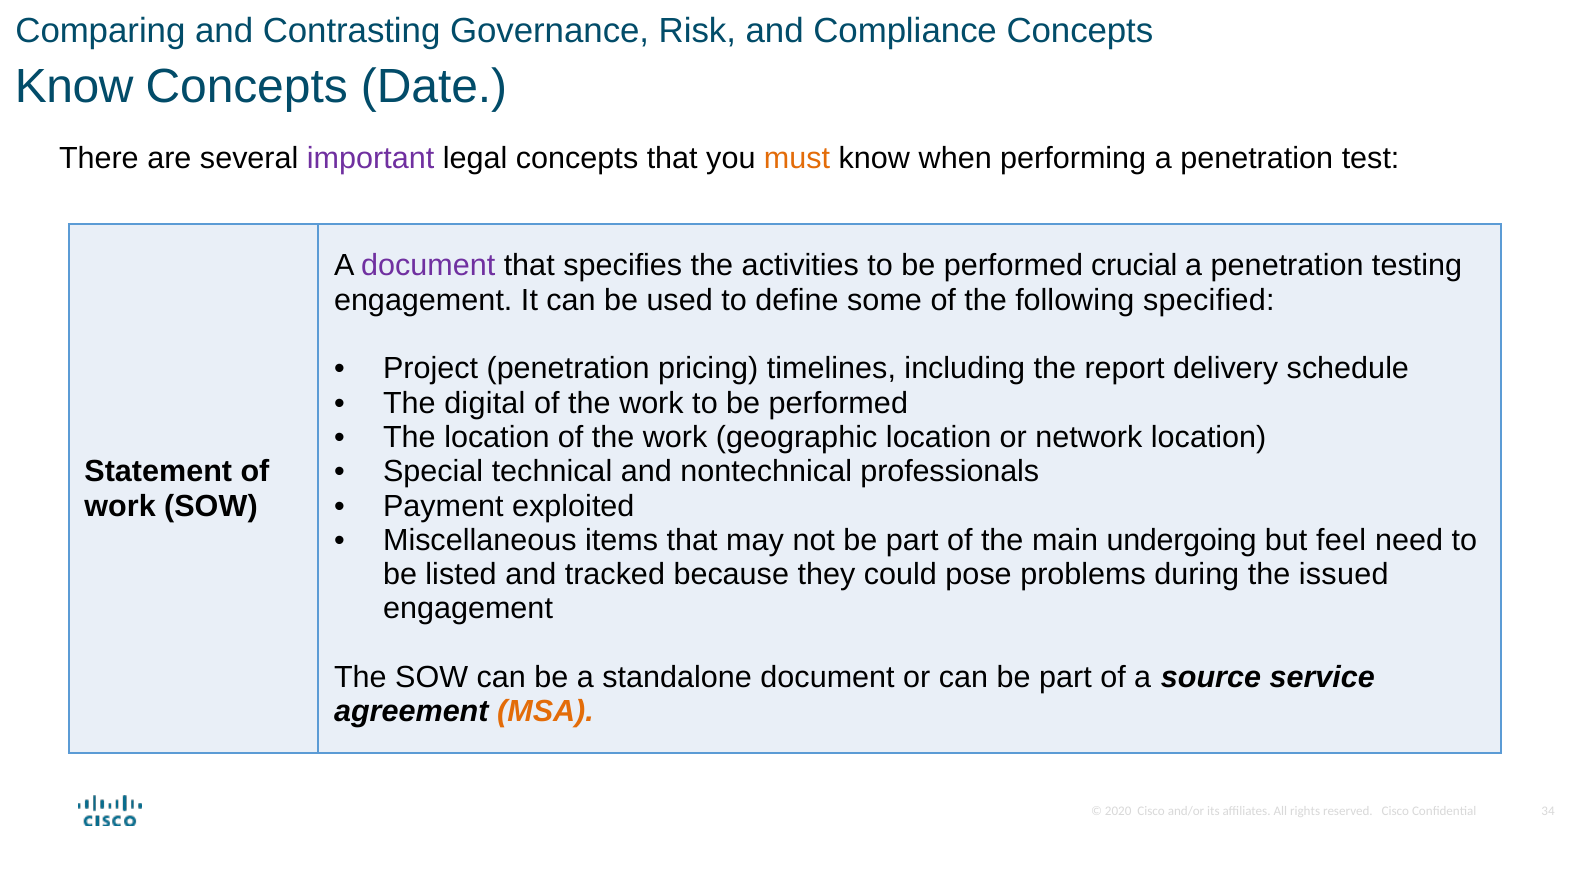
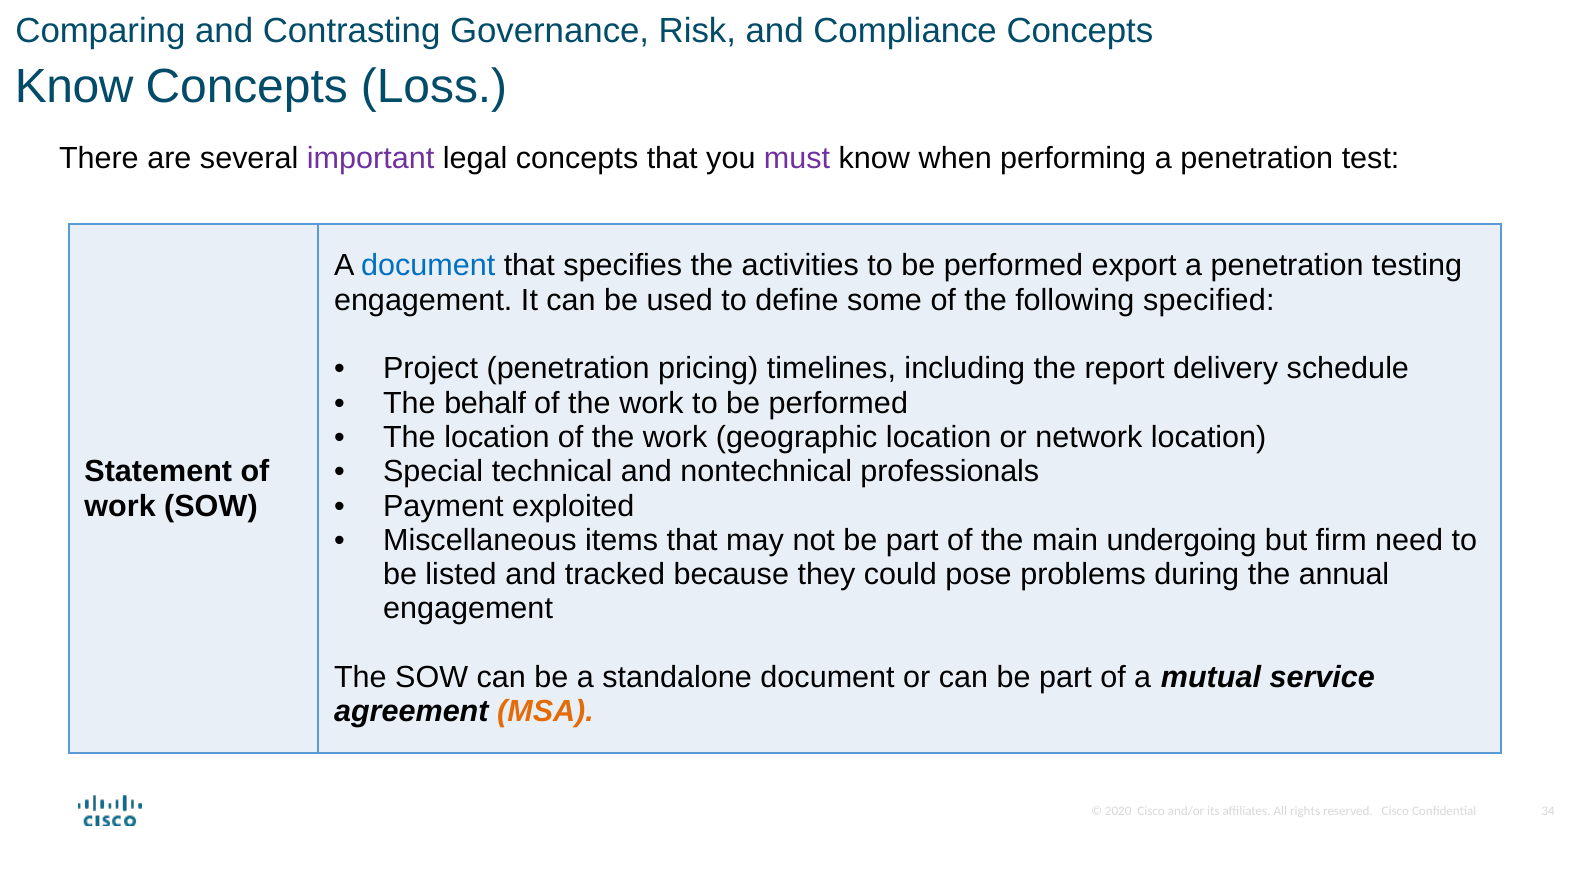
Date: Date -> Loss (434, 87)
must colour: orange -> purple (797, 159)
document colour: purple -> blue (428, 266)
crucial: crucial -> export (1134, 266)
digital: digital -> behalf (485, 403)
feel: feel -> firm (1341, 540)
issued: issued -> annual (1344, 575)
source: source -> mutual (1211, 678)
